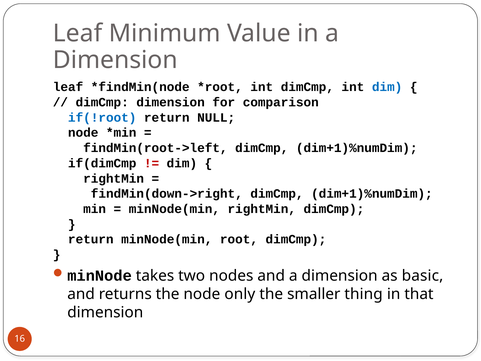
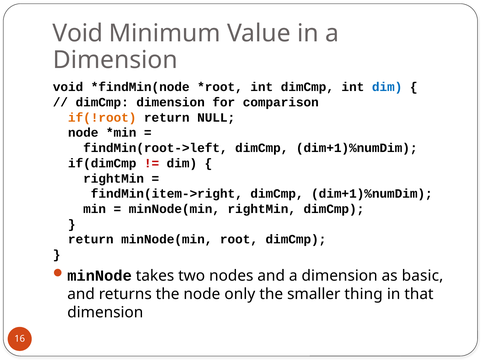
Leaf: Leaf -> Void (78, 33)
leaf: leaf -> void (68, 87)
if(!root colour: blue -> orange (102, 117)
findMin(down->right: findMin(down->right -> findMin(item->right (167, 194)
